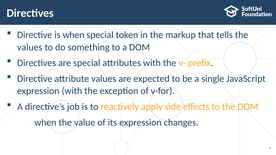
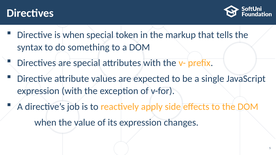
values: values -> syntax (30, 47)
